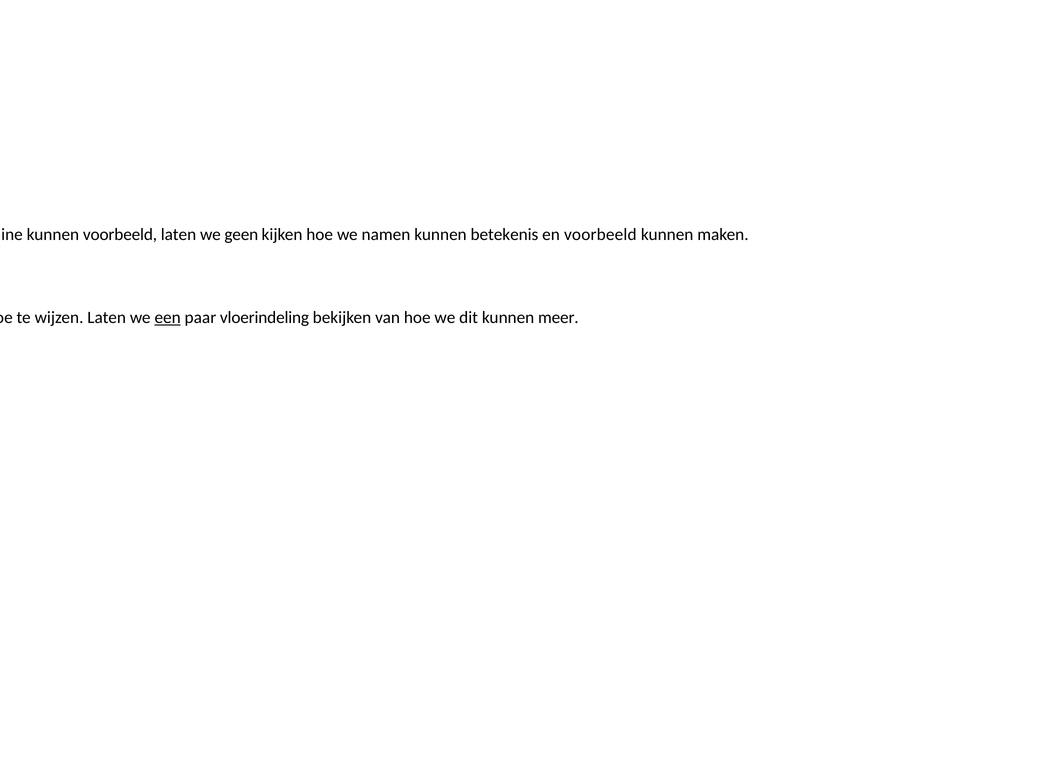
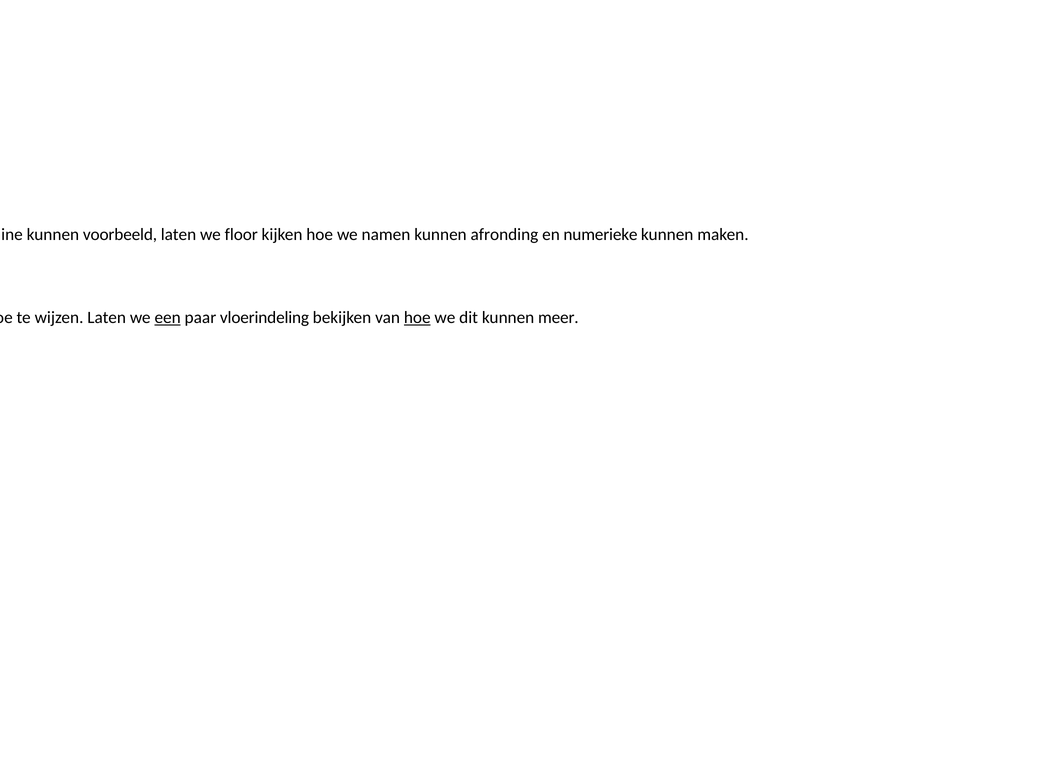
geen: geen -> floor (241, 234)
betekenis: betekenis -> afronding (504, 234)
en voorbeeld: voorbeeld -> numerieke (601, 234)
hoe underline: none -> present (417, 317)
